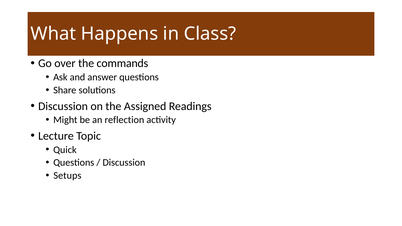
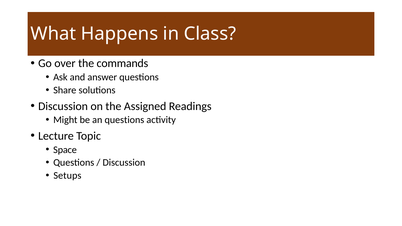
an reflection: reflection -> questions (124, 120)
Quick: Quick -> Space (65, 150)
